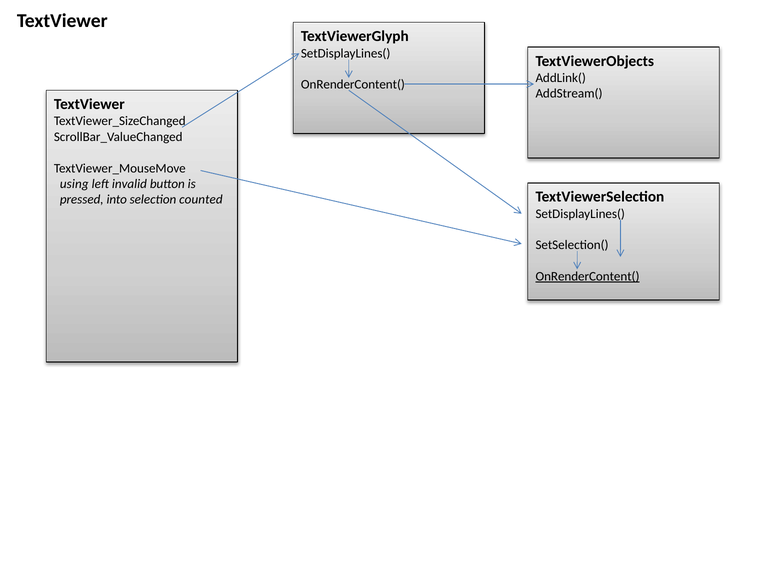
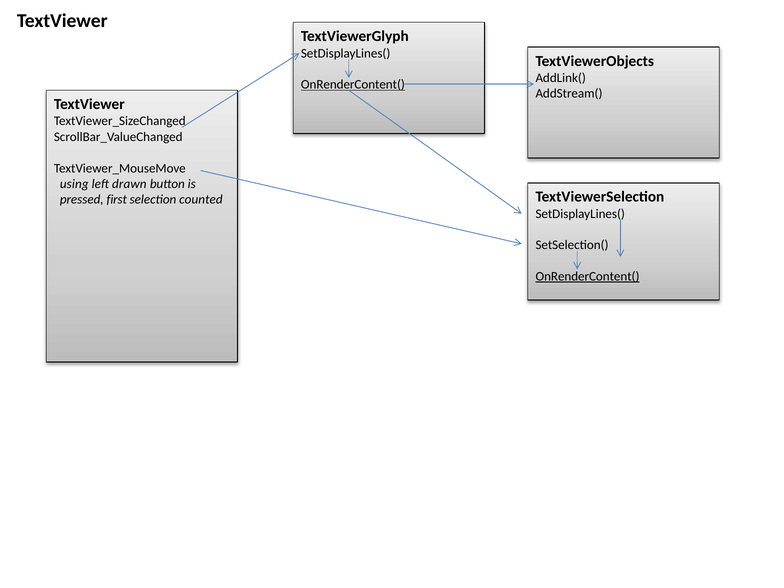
OnRenderContent( underline: none -> present (353, 85)
invalid: invalid -> drawn (129, 184)
into: into -> first (117, 200)
